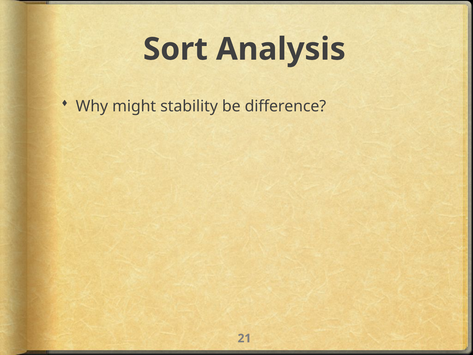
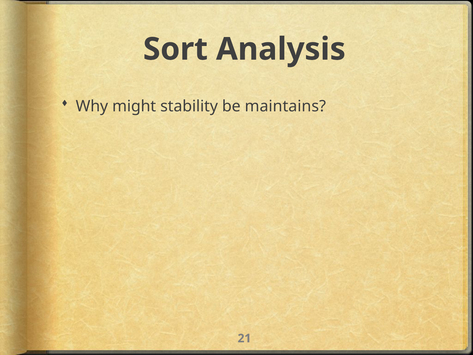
difference: difference -> maintains (285, 106)
